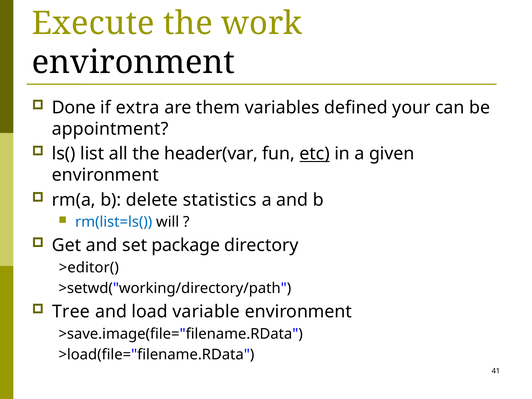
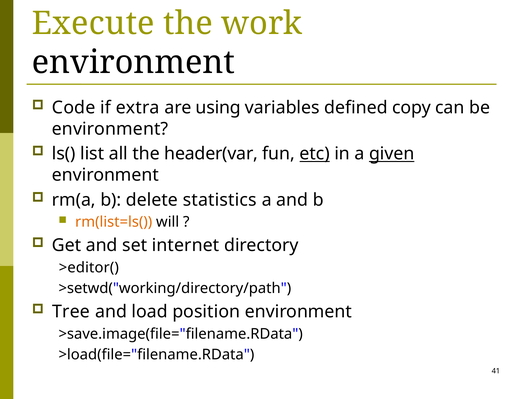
Done: Done -> Code (74, 108)
them: them -> using (218, 108)
your: your -> copy (411, 108)
appointment: appointment -> environment (110, 129)
given underline: none -> present (392, 154)
rm(list=ls( colour: blue -> orange (114, 222)
package: package -> internet (186, 245)
variable: variable -> position (206, 312)
